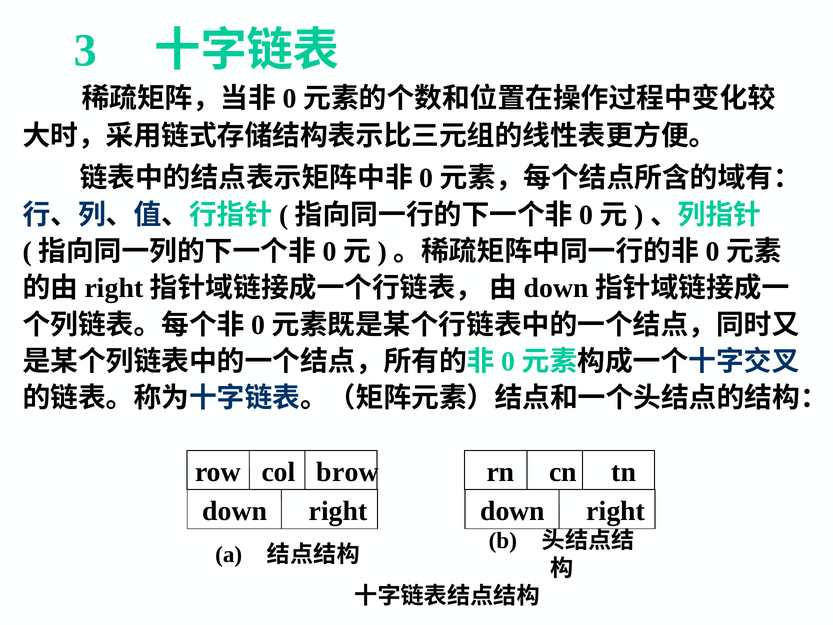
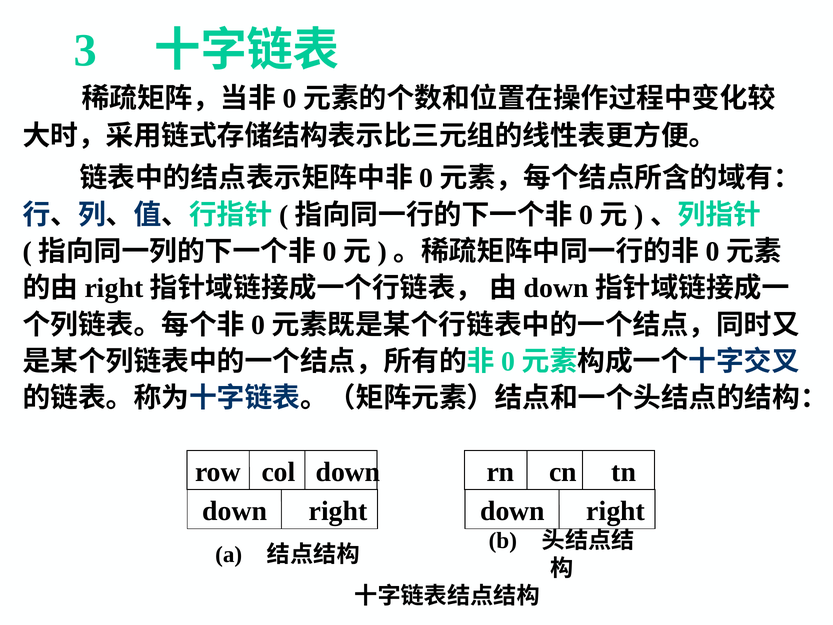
col brow: brow -> down (348, 472)
